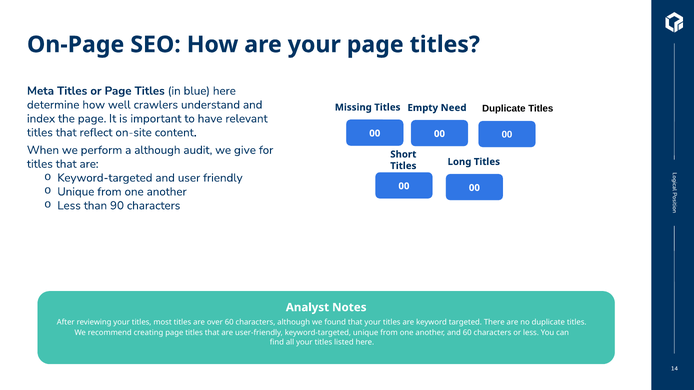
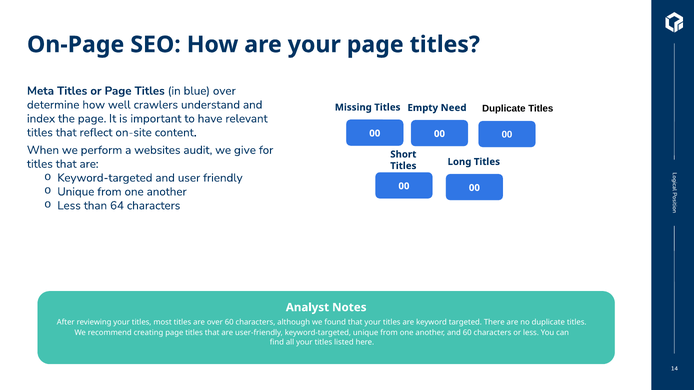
blue here: here -> over (224, 91)
a although: although -> websites (157, 150)
90: 90 -> 64 (117, 206)
